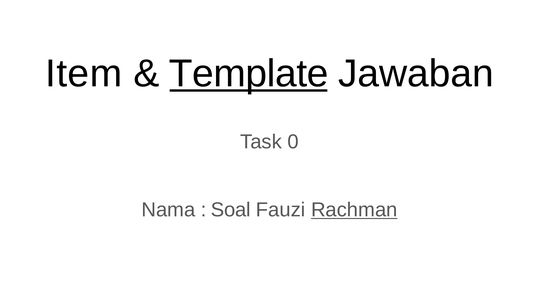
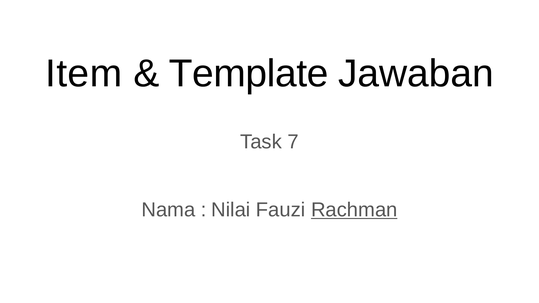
Template underline: present -> none (249, 74)
0: 0 -> 7 (293, 142)
Soal: Soal -> Nilai (231, 210)
